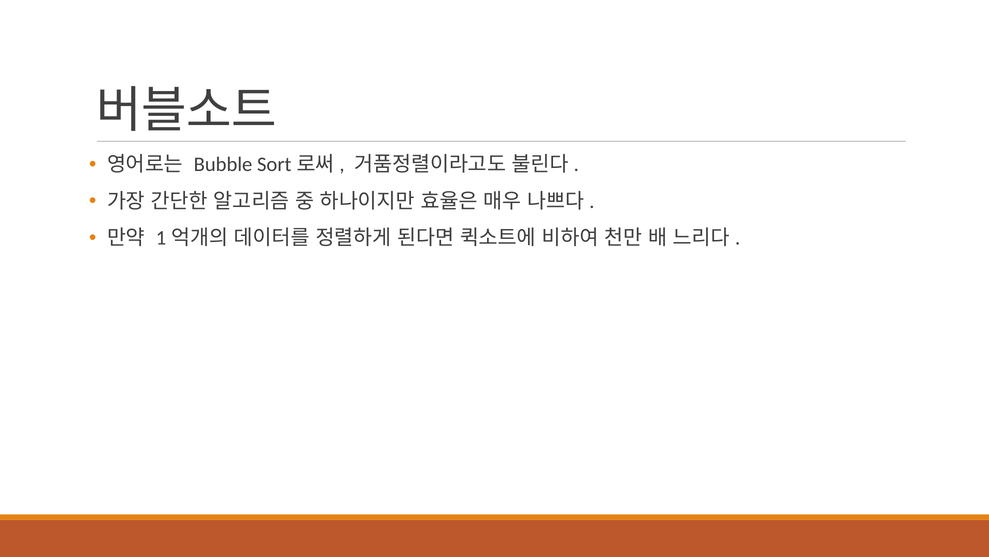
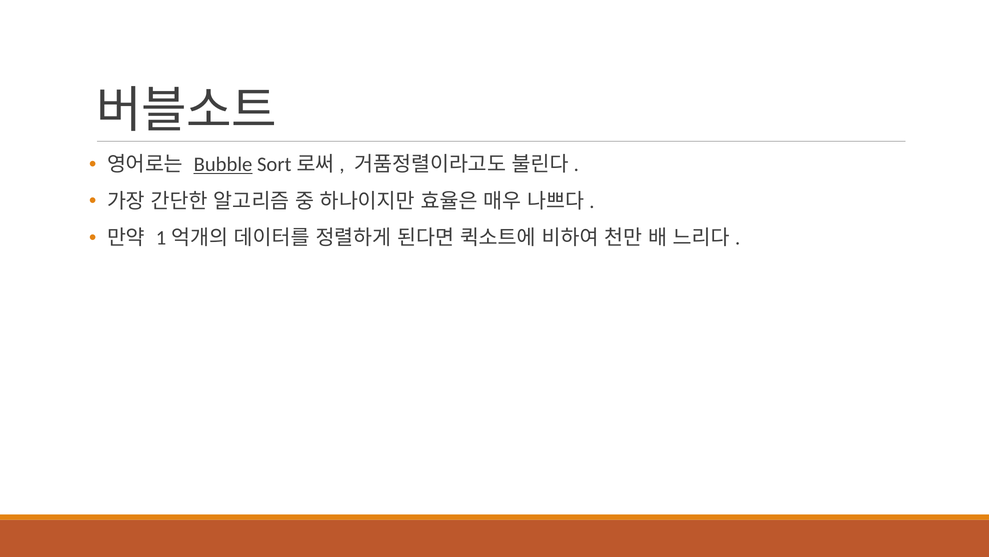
Bubble underline: none -> present (223, 164)
